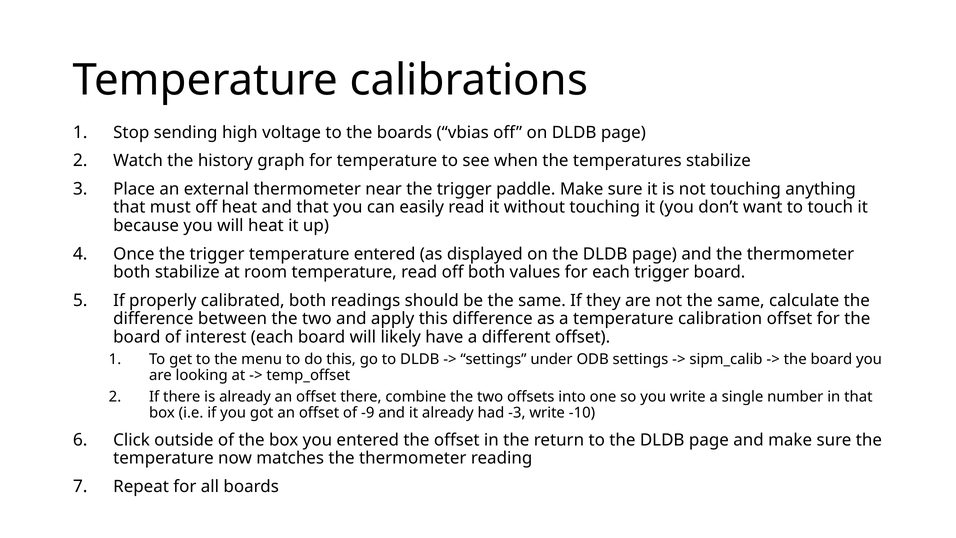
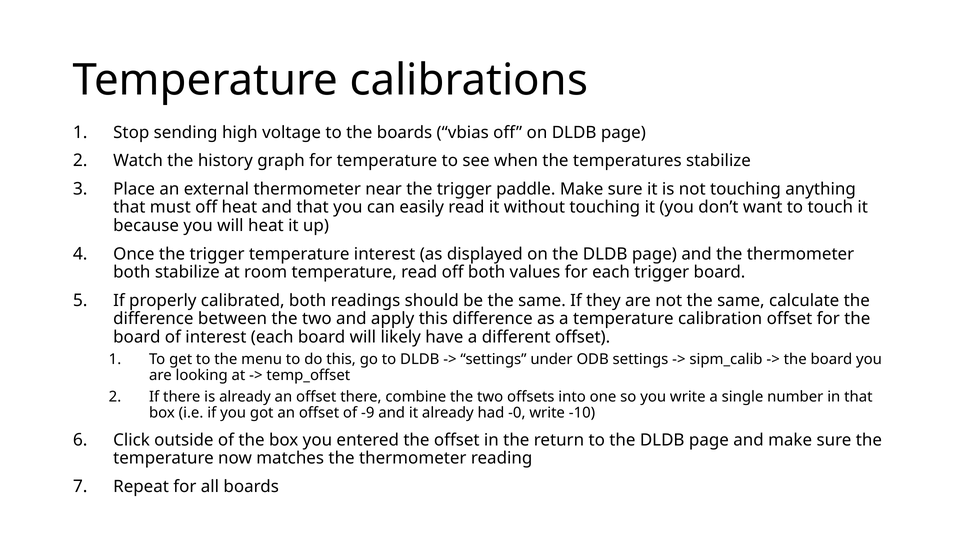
temperature entered: entered -> interest (385, 254)
-3: -3 -> -0 (517, 413)
